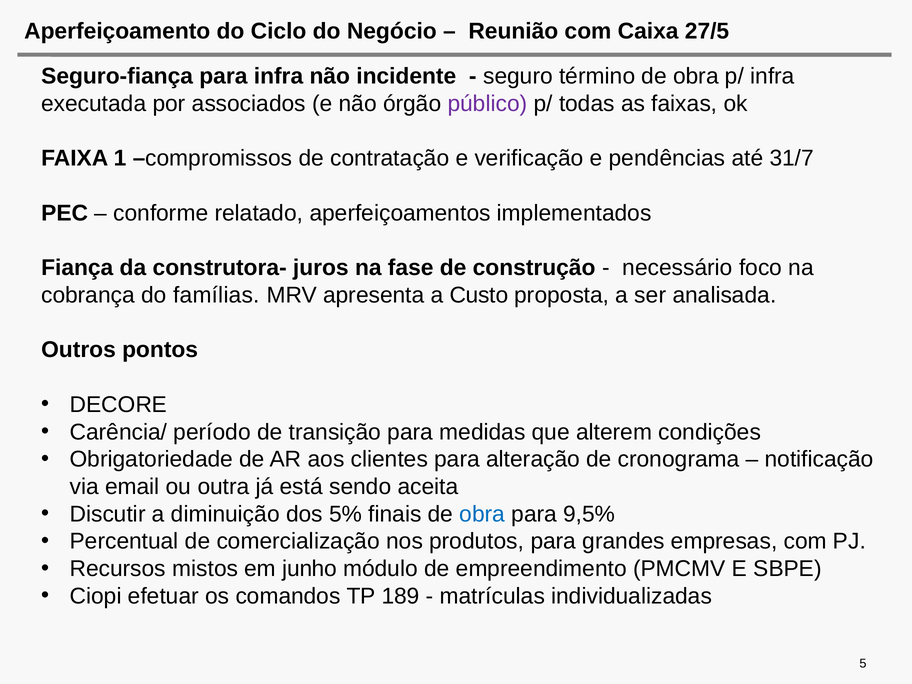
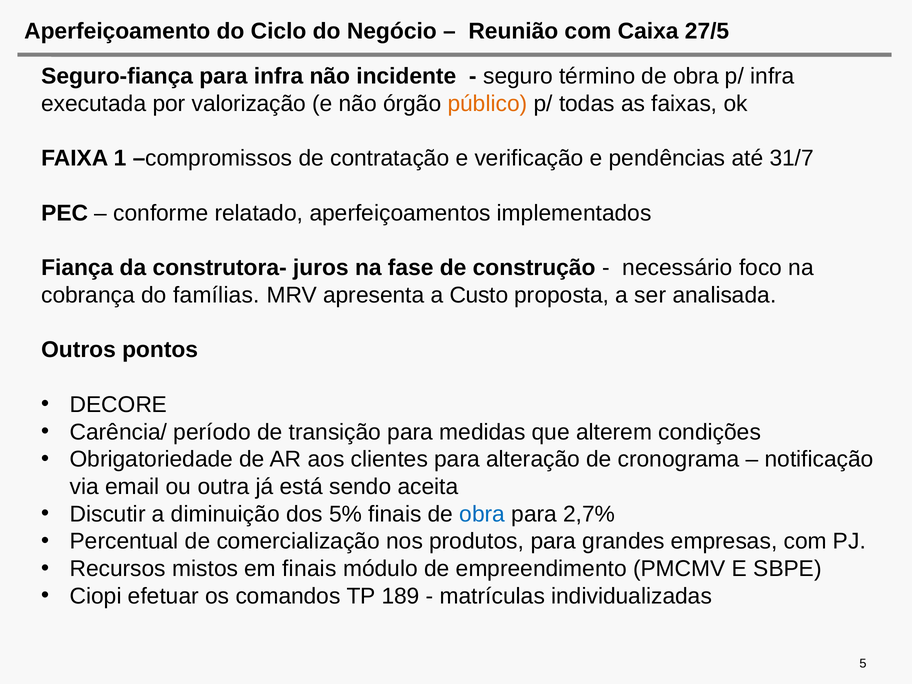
associados: associados -> valorização (249, 104)
público colour: purple -> orange (487, 104)
9,5%: 9,5% -> 2,7% (589, 514)
em junho: junho -> finais (309, 569)
